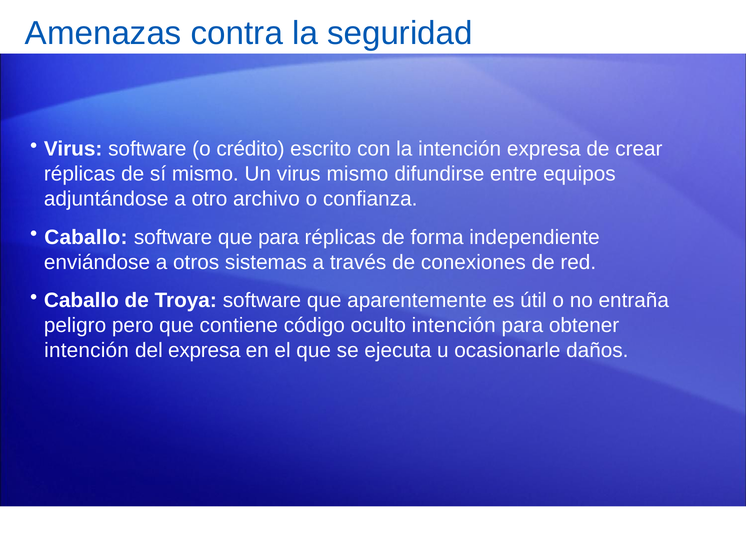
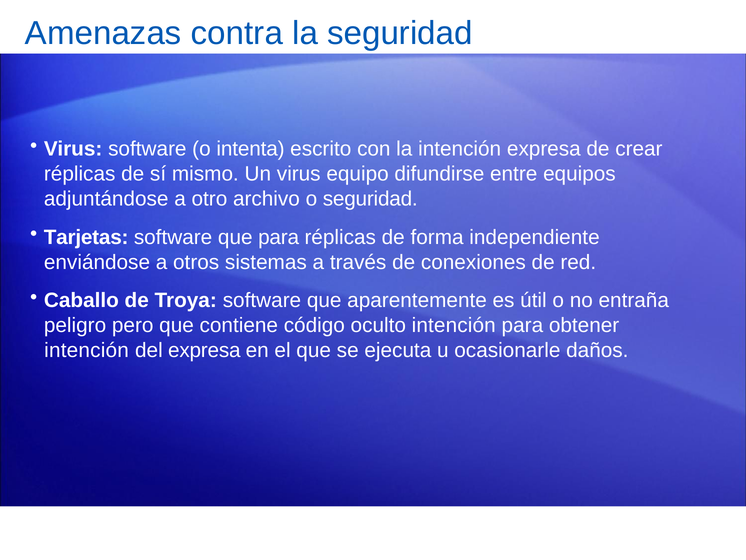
crédito: crédito -> intenta (251, 149)
virus mismo: mismo -> equipo (358, 174)
o confianza: confianza -> seguridad (370, 199)
Caballo: Caballo -> Tarjetas (86, 237)
